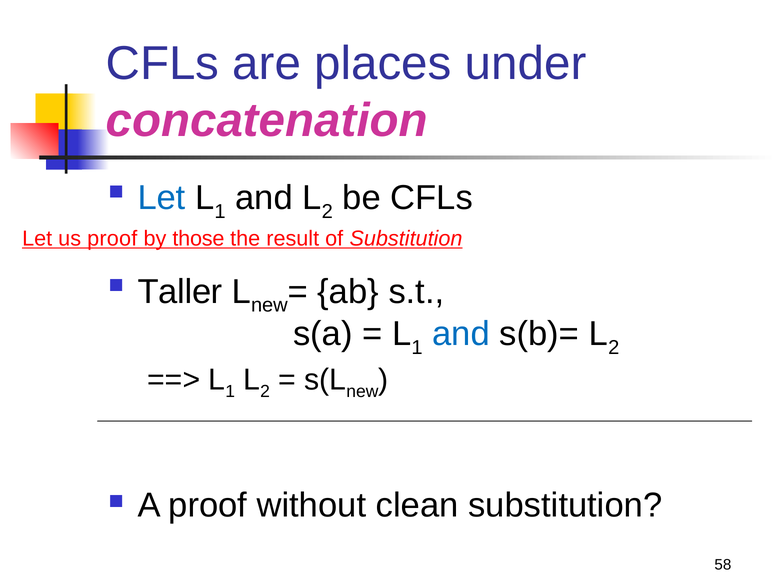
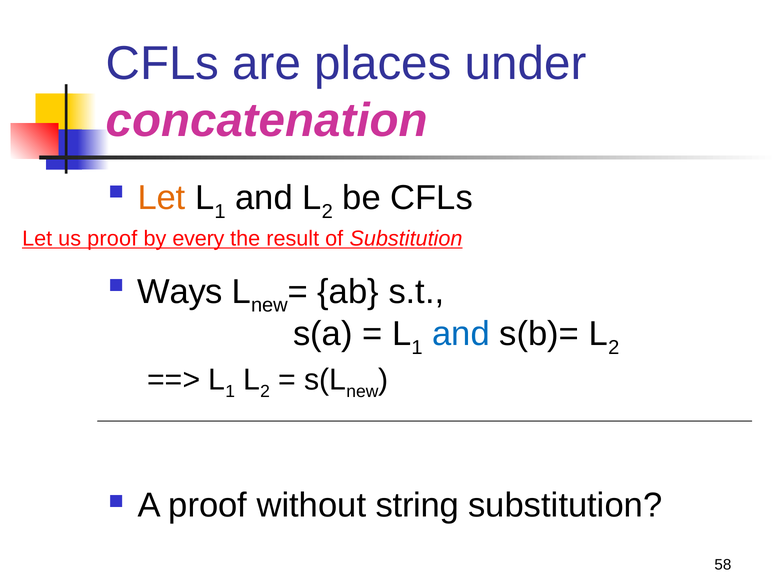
Let colour: blue -> orange (162, 198)
those: those -> every (198, 239)
Taller: Taller -> Ways (180, 292)
clean: clean -> string (417, 506)
